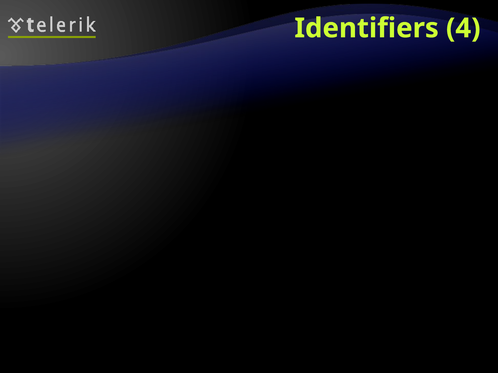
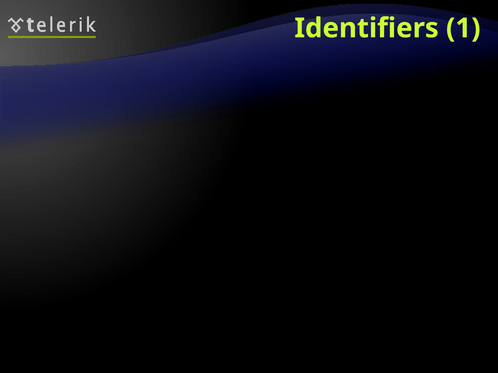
4: 4 -> 1 (463, 28)
